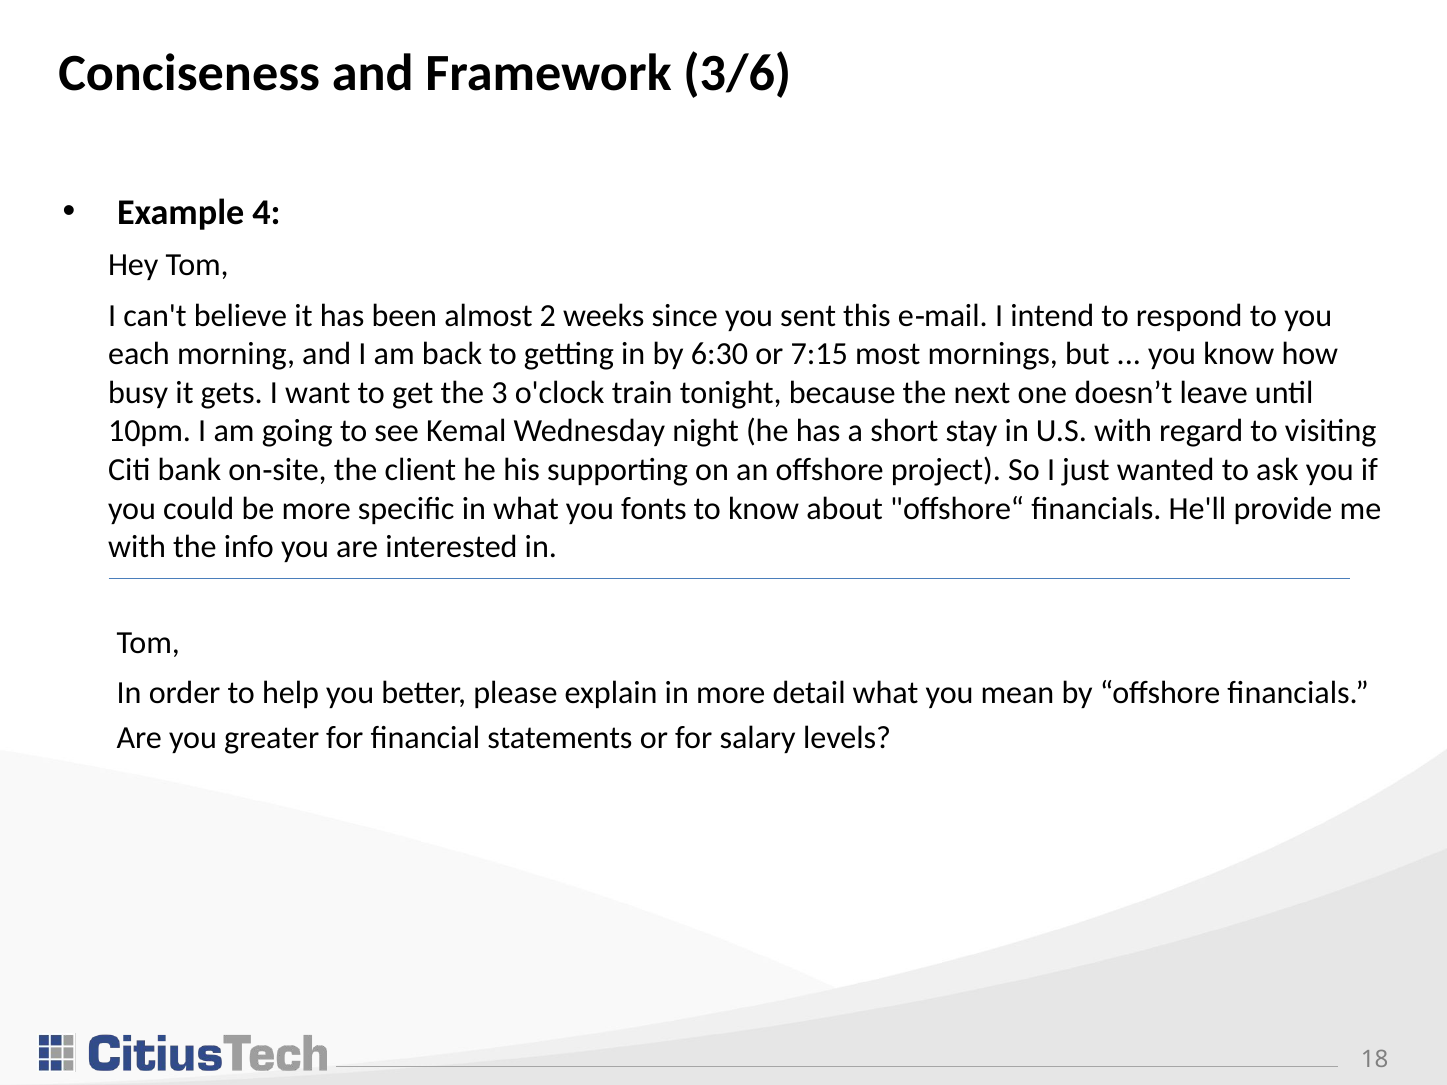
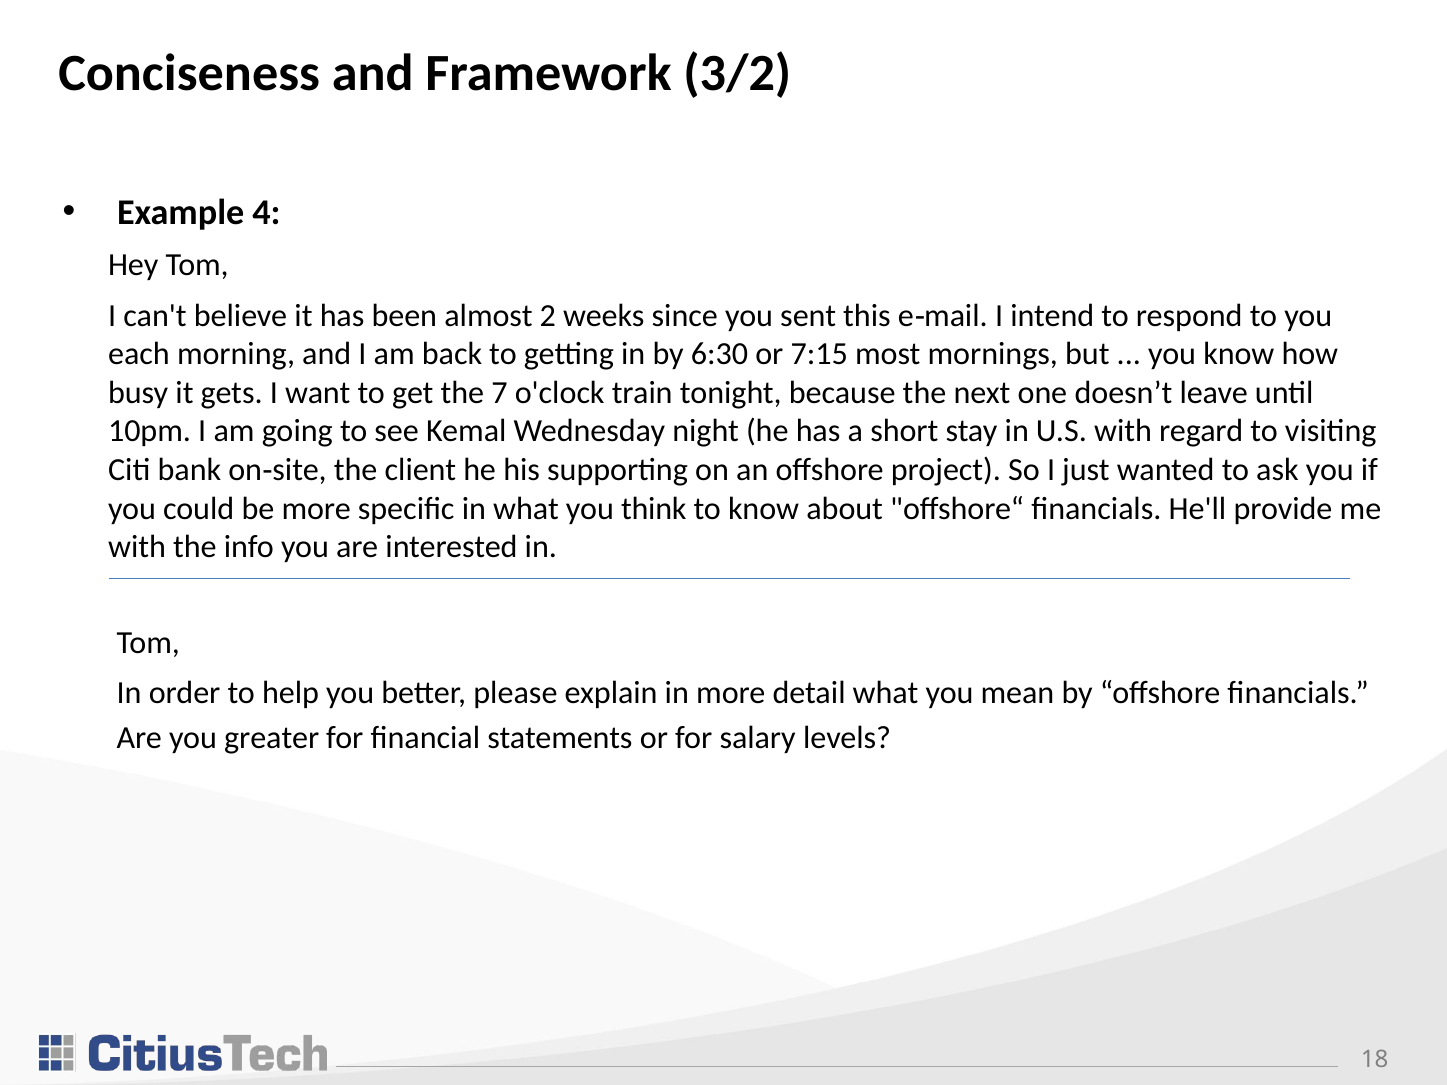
3/6: 3/6 -> 3/2 (737, 73)
3: 3 -> 7 (499, 393)
fonts: fonts -> think (654, 509)
